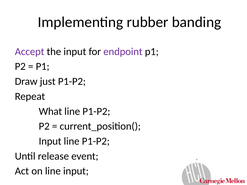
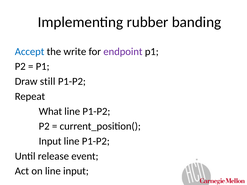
Accept colour: purple -> blue (30, 52)
the input: input -> write (75, 52)
just: just -> still (48, 82)
